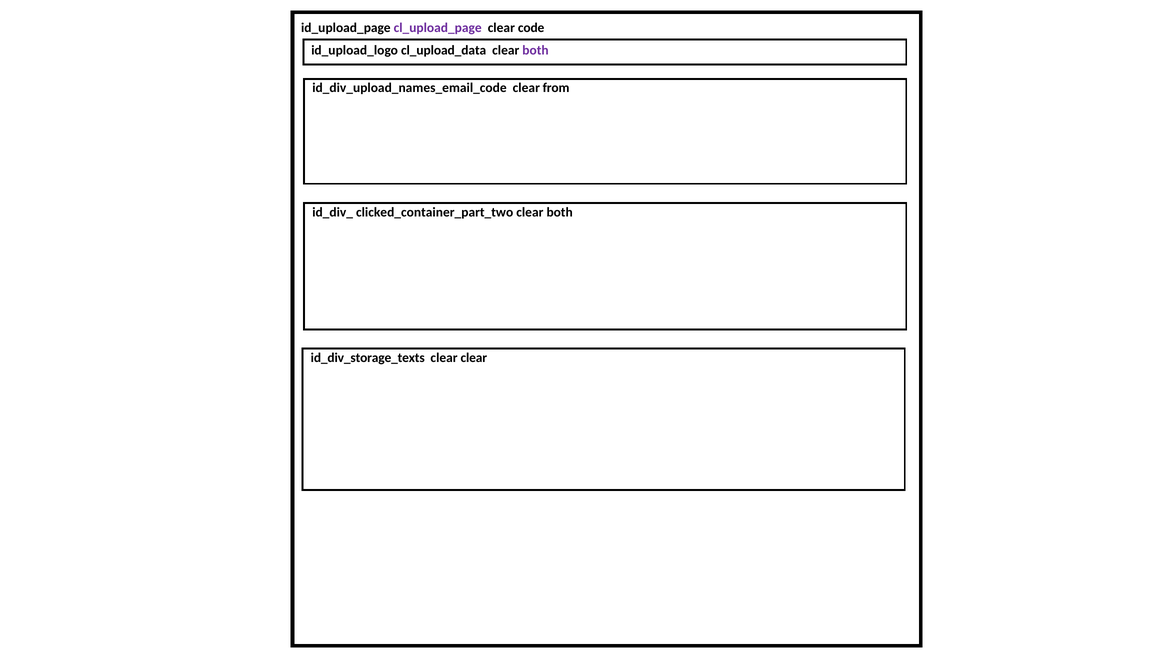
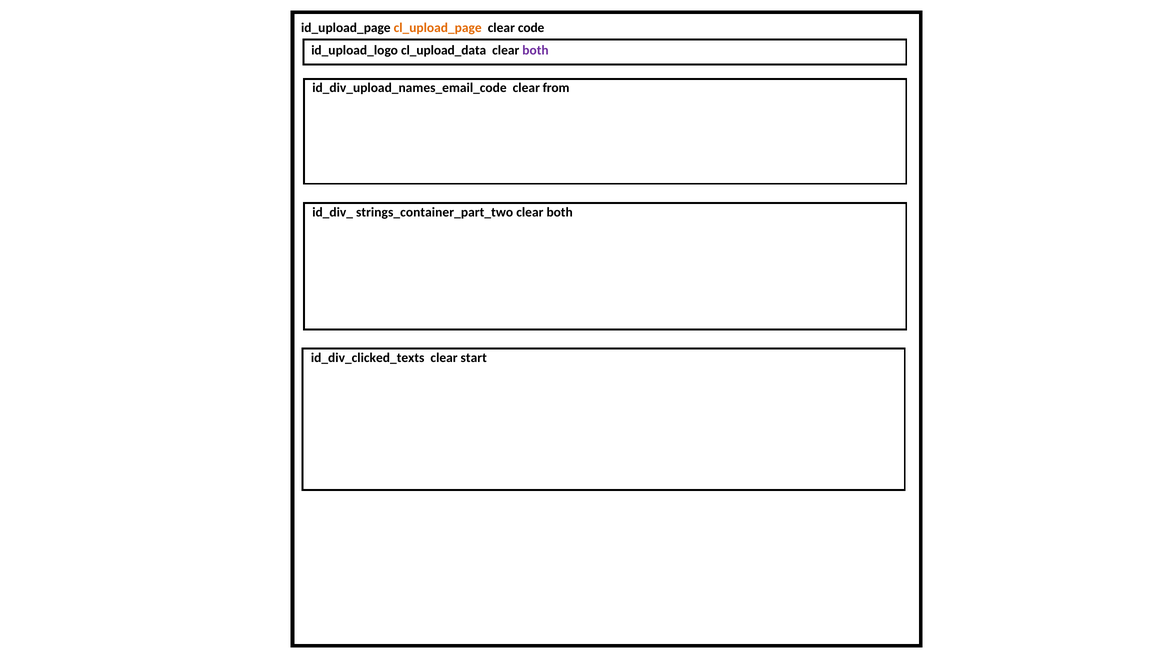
cl_upload_page colour: purple -> orange (438, 28)
clicked_container_part_two: clicked_container_part_two -> strings_container_part_two (435, 212)
id_div_storage_texts: id_div_storage_texts -> id_div_clicked_texts (368, 358)
clear clear: clear -> start (474, 358)
